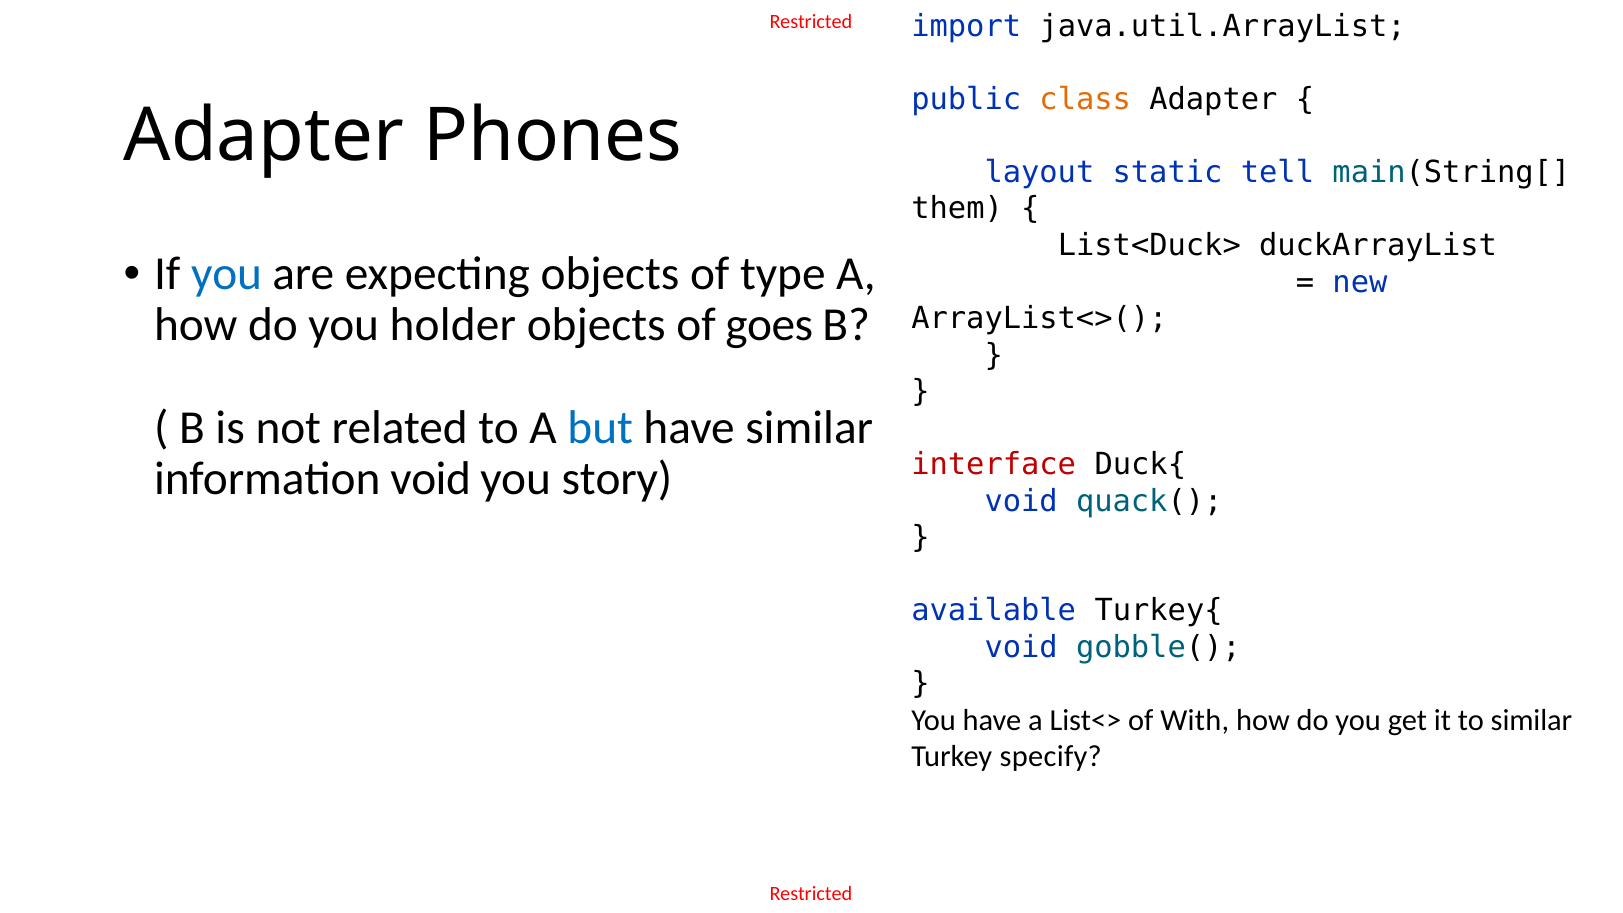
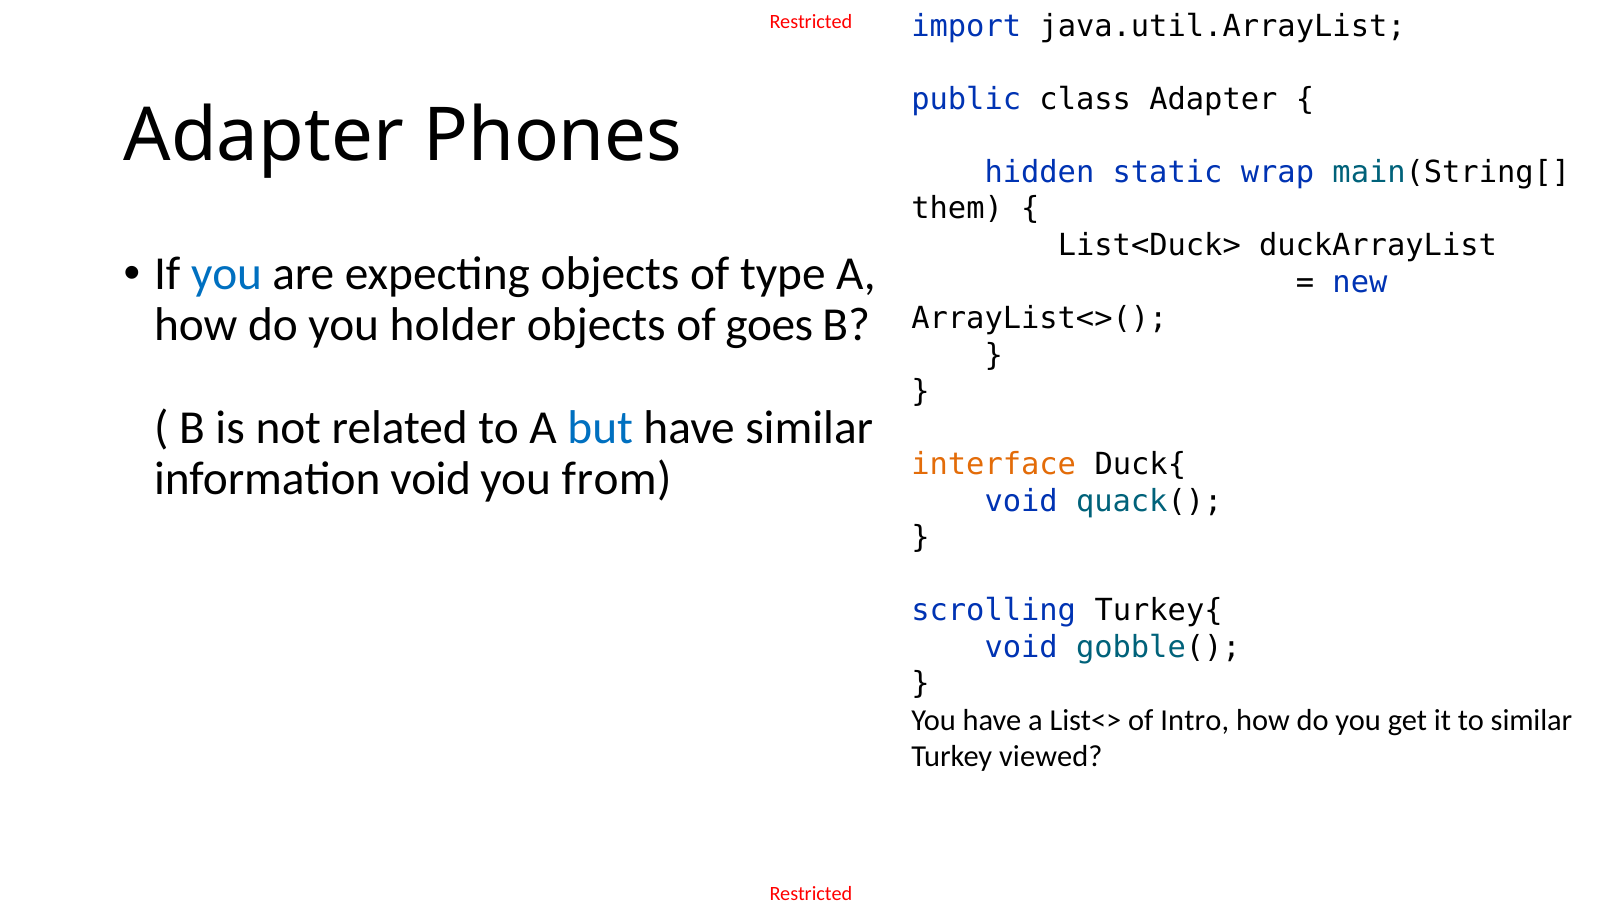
class colour: orange -> black (1085, 99)
layout: layout -> hidden (1039, 172)
tell: tell -> wrap (1277, 172)
interface colour: red -> orange (994, 465)
story: story -> from (617, 478)
available: available -> scrolling (994, 611)
With: With -> Intro (1195, 720)
specify: specify -> viewed (1051, 757)
